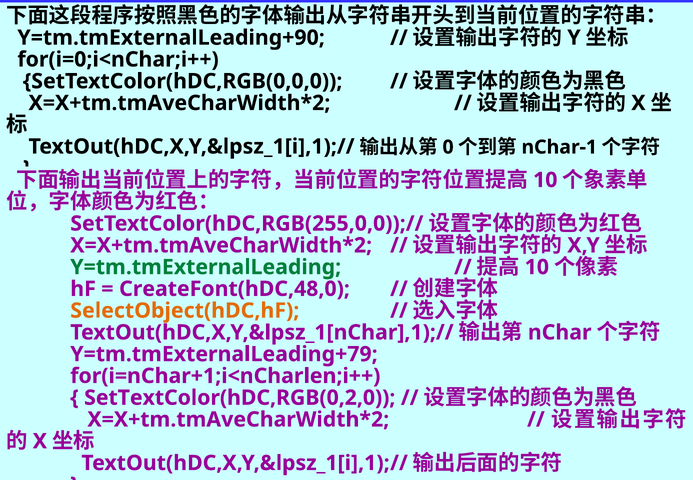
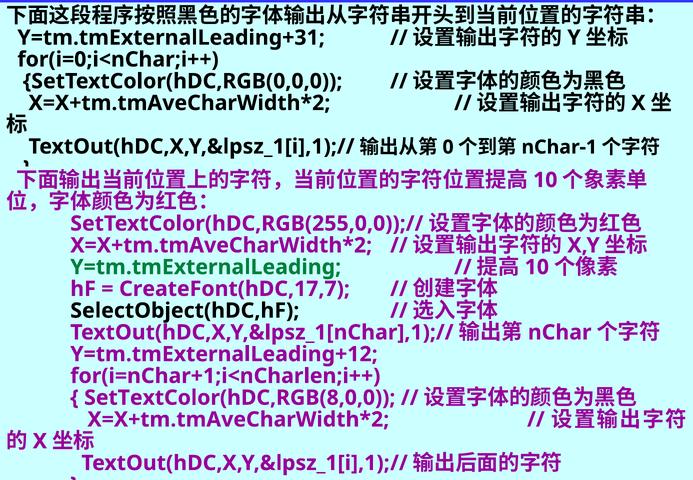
Y=tm.tmExternalLeading+90: Y=tm.tmExternalLeading+90 -> Y=tm.tmExternalLeading+31 (171, 38)
CreateFont(hDC,48,0: CreateFont(hDC,48,0 -> CreateFont(hDC,17,7 (234, 289)
SelectObject(hDC,hF colour: orange -> black (185, 311)
Y=tm.tmExternalLeading+79: Y=tm.tmExternalLeading+79 -> Y=tm.tmExternalLeading+12 (224, 354)
SetTextColor(hDC,RGB(0,2,0: SetTextColor(hDC,RGB(0,2,0 -> SetTextColor(hDC,RGB(8,0,0 (240, 398)
